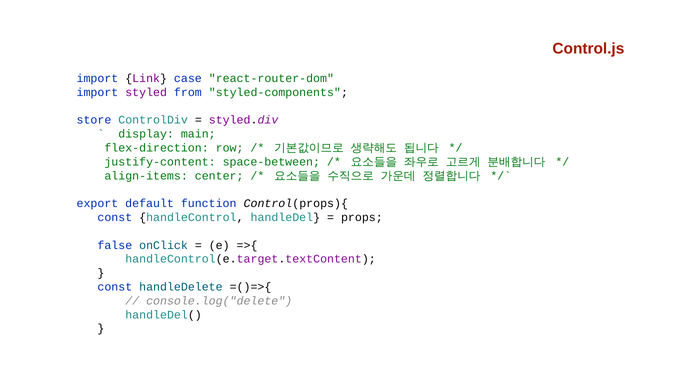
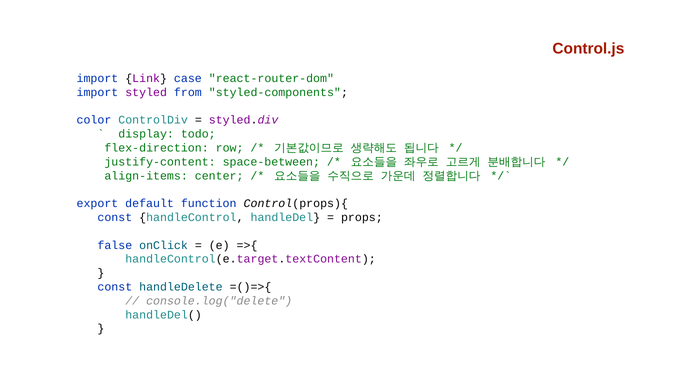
store: store -> color (94, 120)
main: main -> todo (198, 134)
